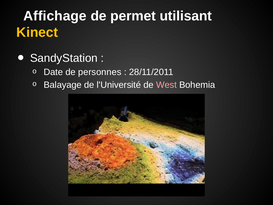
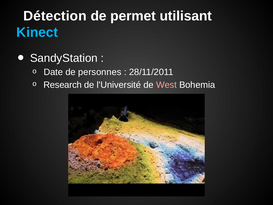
Affichage: Affichage -> Détection (55, 16)
Kinect colour: yellow -> light blue (37, 32)
Balayage: Balayage -> Research (63, 85)
